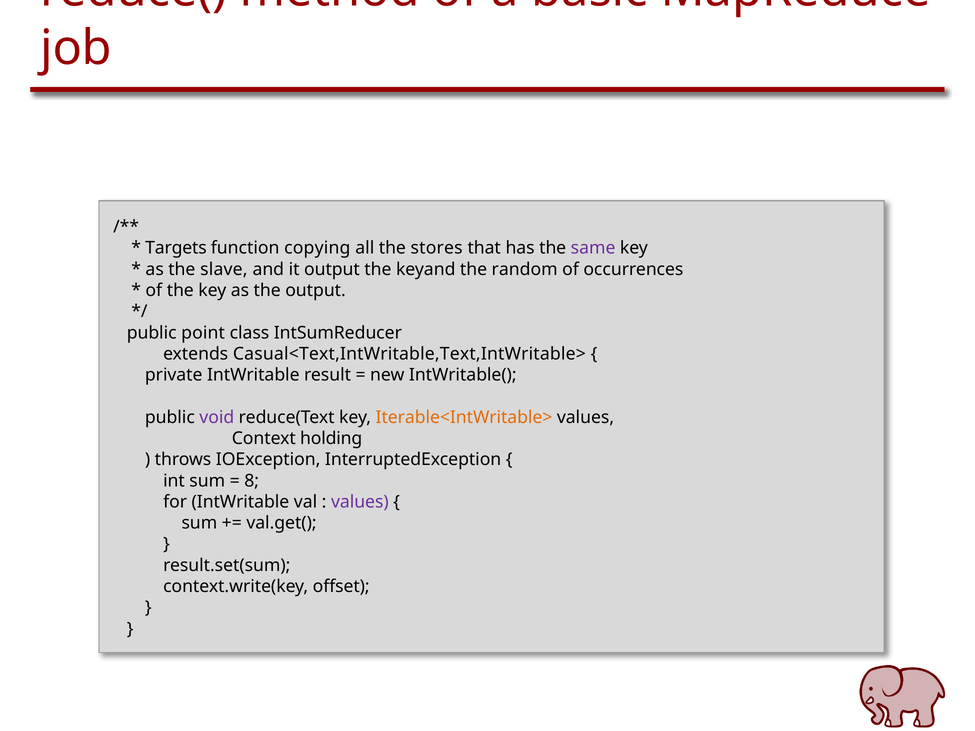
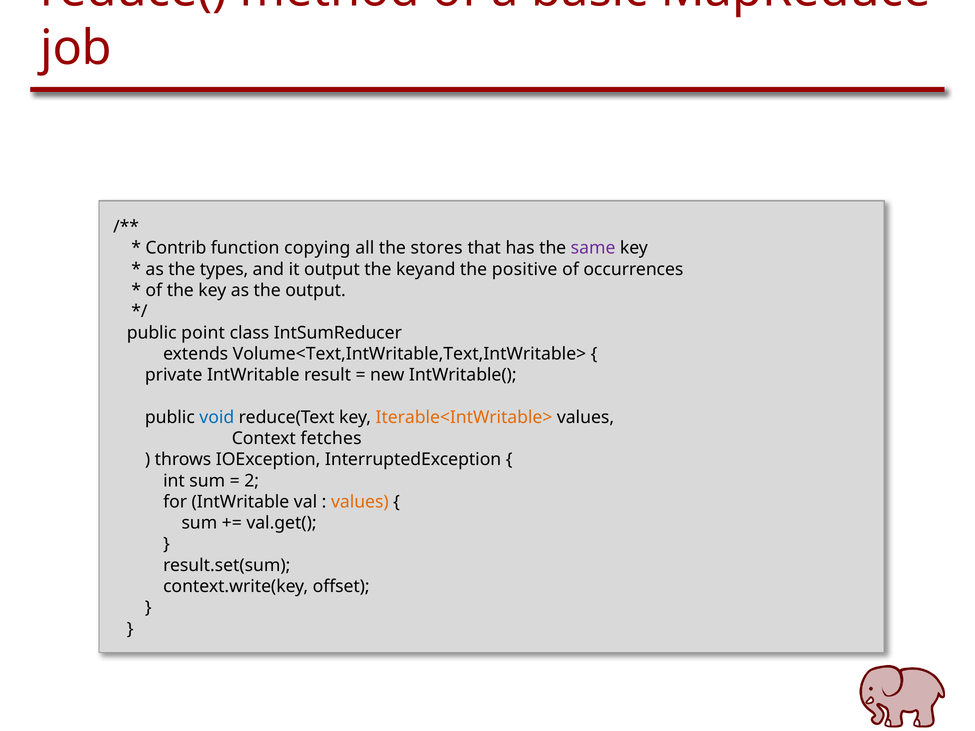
Targets: Targets -> Contrib (176, 248)
slave: slave -> types (224, 269)
random: random -> positive (525, 269)
Casual<Text,IntWritable,Text,IntWritable>: Casual<Text,IntWritable,Text,IntWritable> -> Volume<Text,IntWritable,Text,IntWritable> (410, 354)
void colour: purple -> blue (217, 417)
holding: holding -> fetches (331, 439)
8: 8 -> 2 (252, 481)
values colour: purple -> orange (360, 502)
